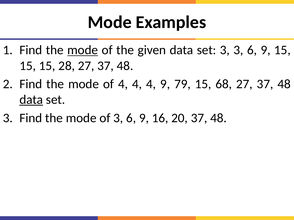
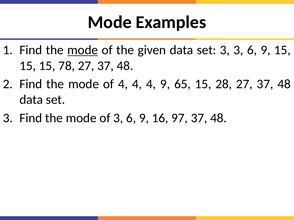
28: 28 -> 78 (67, 66)
79: 79 -> 65 (182, 84)
68: 68 -> 28 (224, 84)
data underline: present -> none (31, 100)
20: 20 -> 97 (180, 118)
